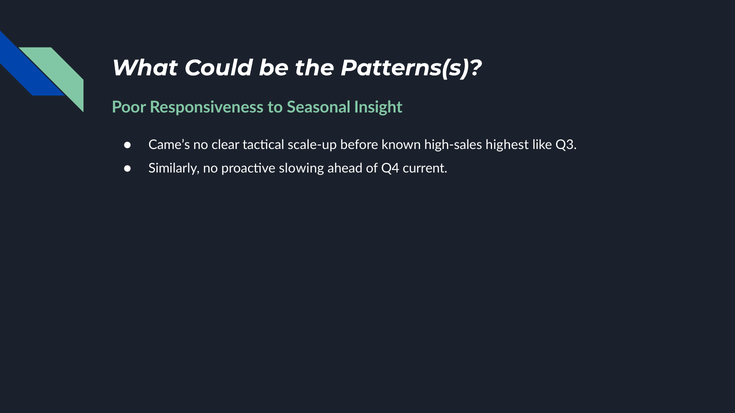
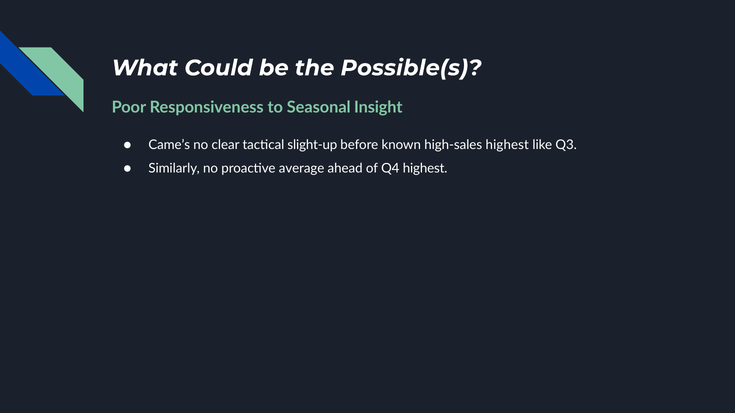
Patterns(s: Patterns(s -> Possible(s (411, 68)
scale-up: scale-up -> slight-up (312, 145)
slowing: slowing -> average (302, 169)
Q4 current: current -> highest (425, 169)
